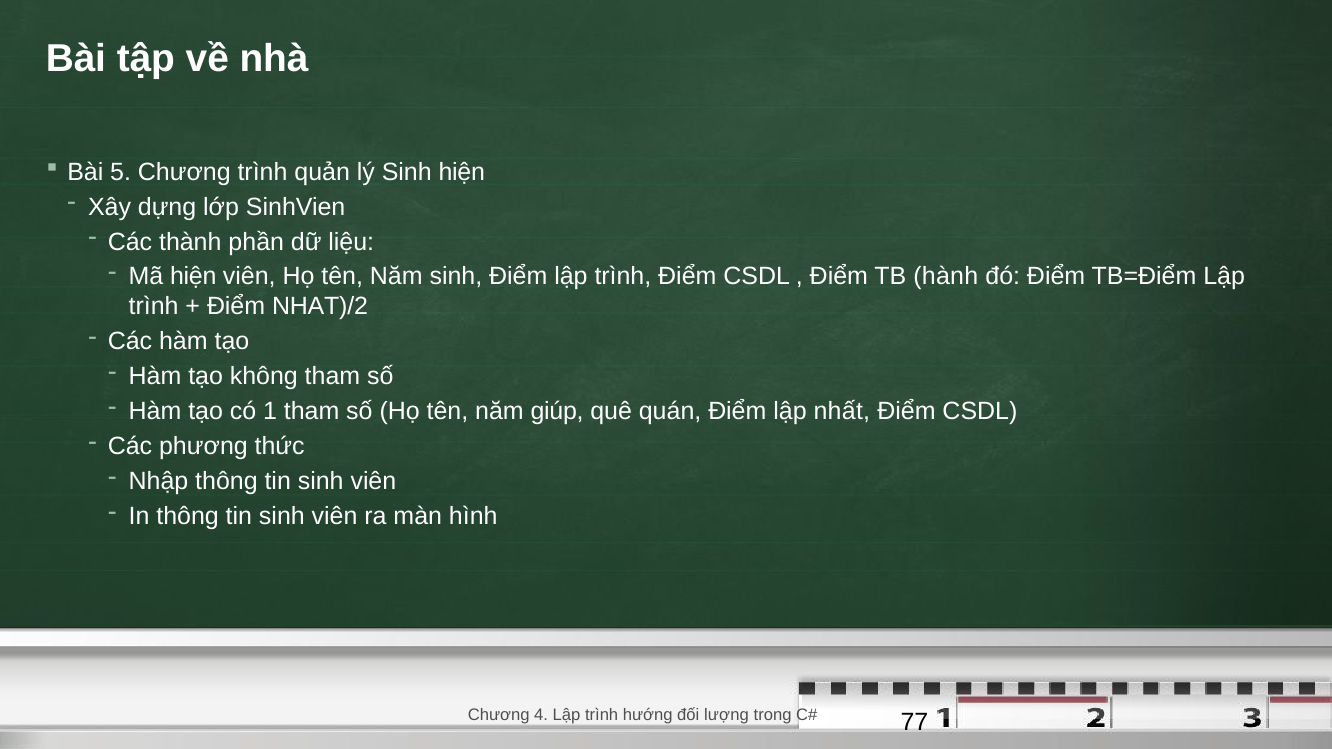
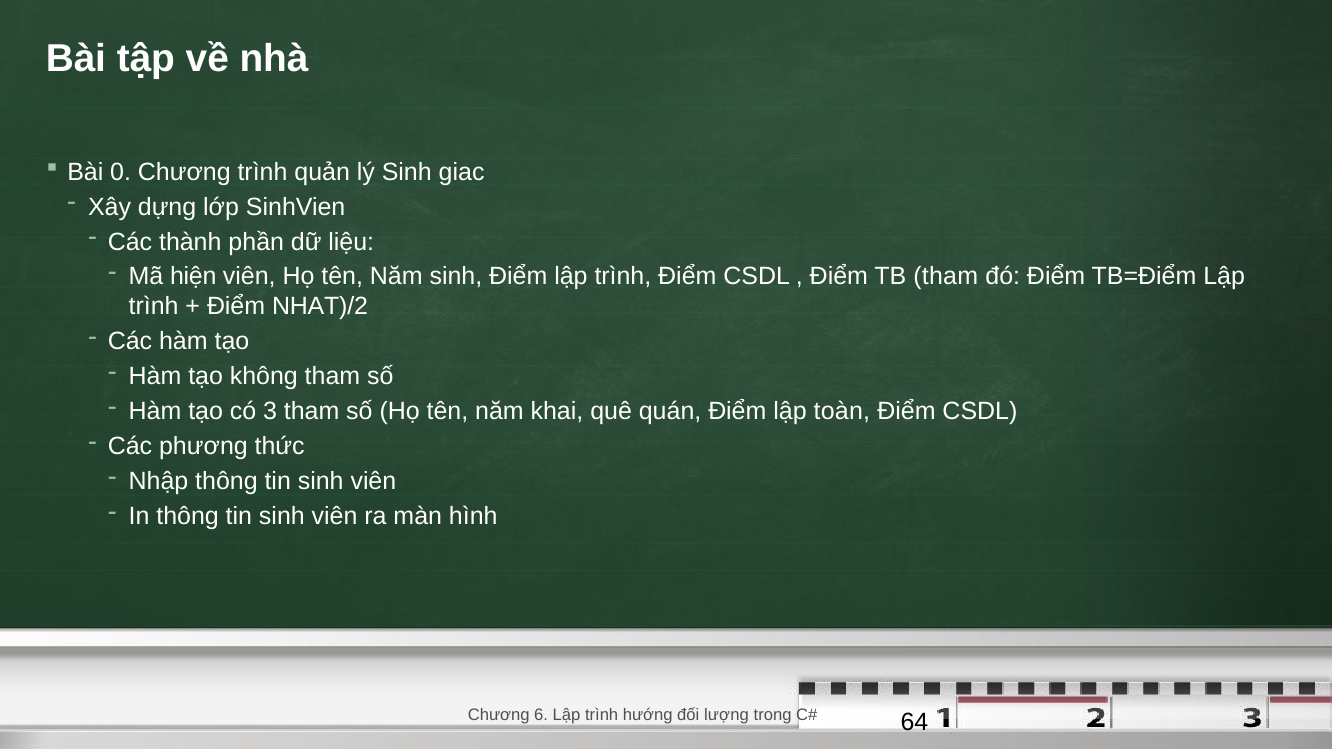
5: 5 -> 0 (121, 172)
Sinh hiện: hiện -> giac (462, 172)
TB hành: hành -> tham (946, 277)
1: 1 -> 3 (270, 412)
giúp: giúp -> khai (557, 412)
nhất: nhất -> toàn (842, 412)
4: 4 -> 6 (541, 715)
77: 77 -> 64 (914, 723)
